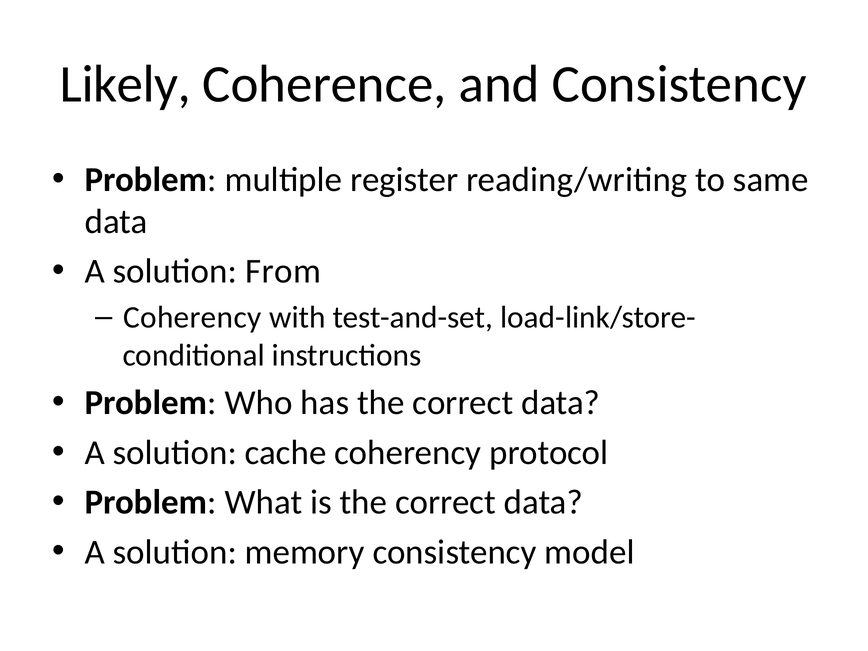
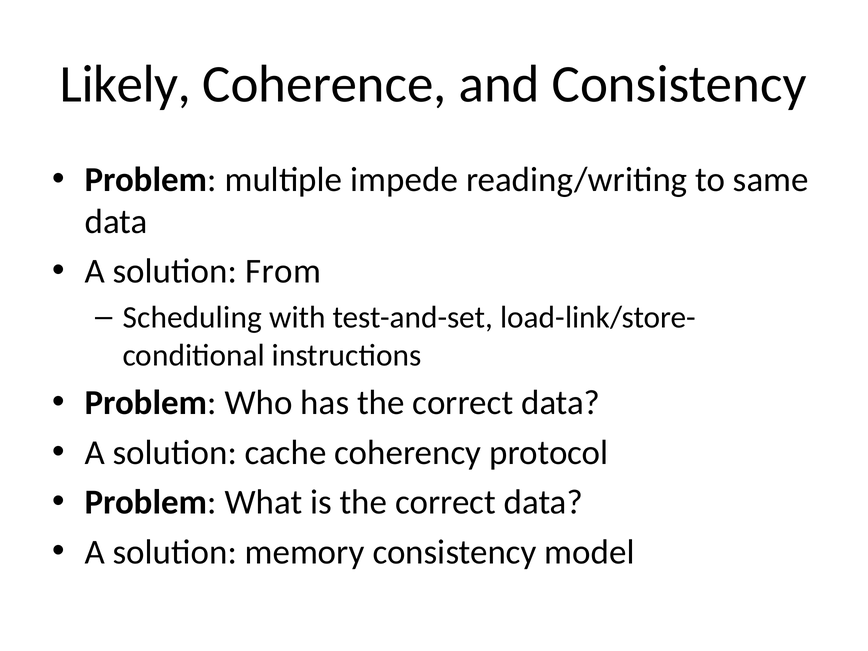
register: register -> impede (404, 180)
Coherency: Coherency -> Scheduling (192, 318)
